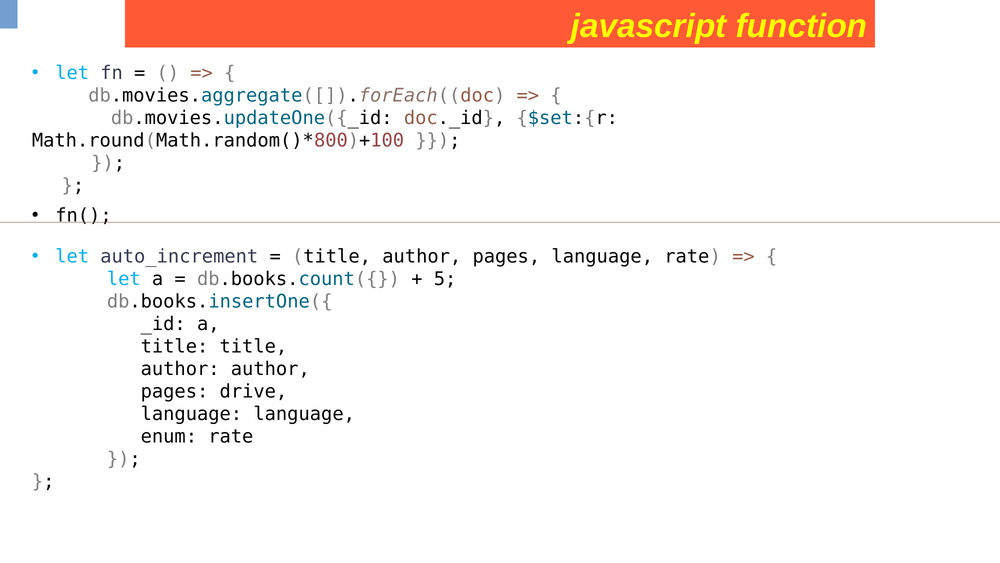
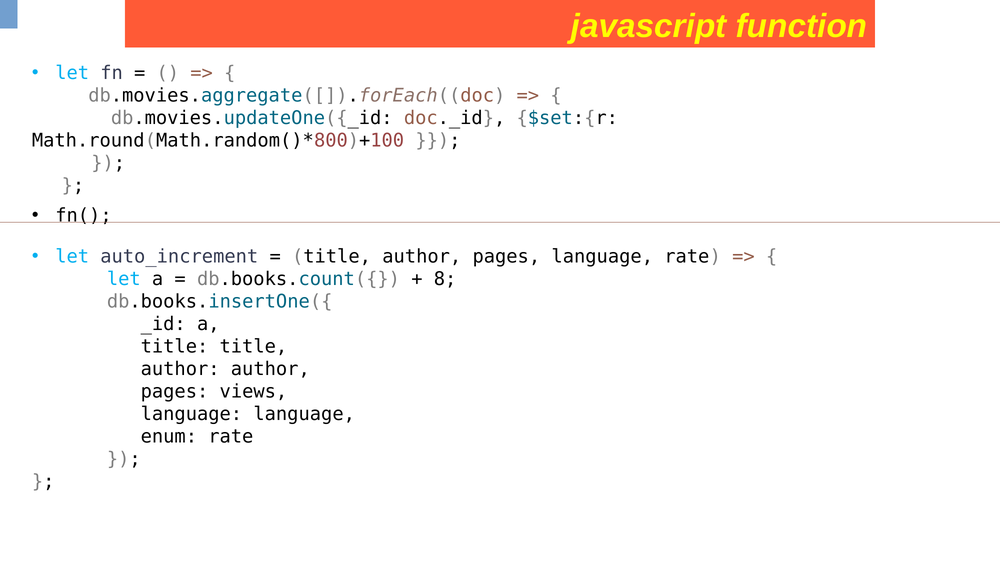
5: 5 -> 8 (445, 279)
drive: drive -> views (253, 391)
